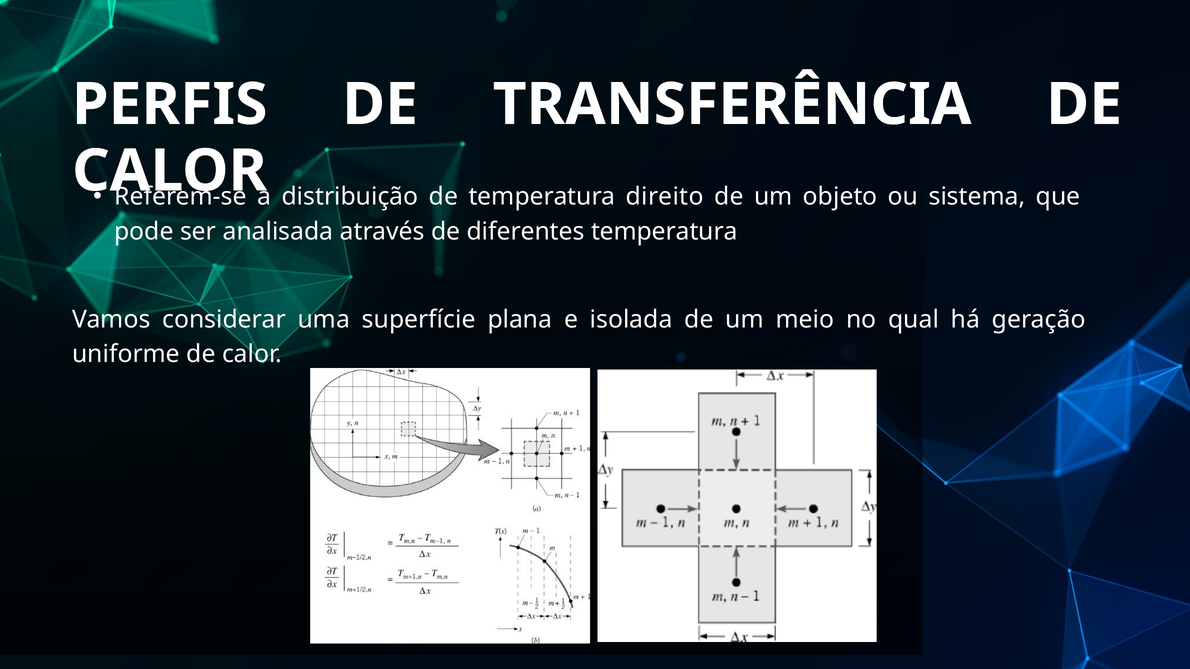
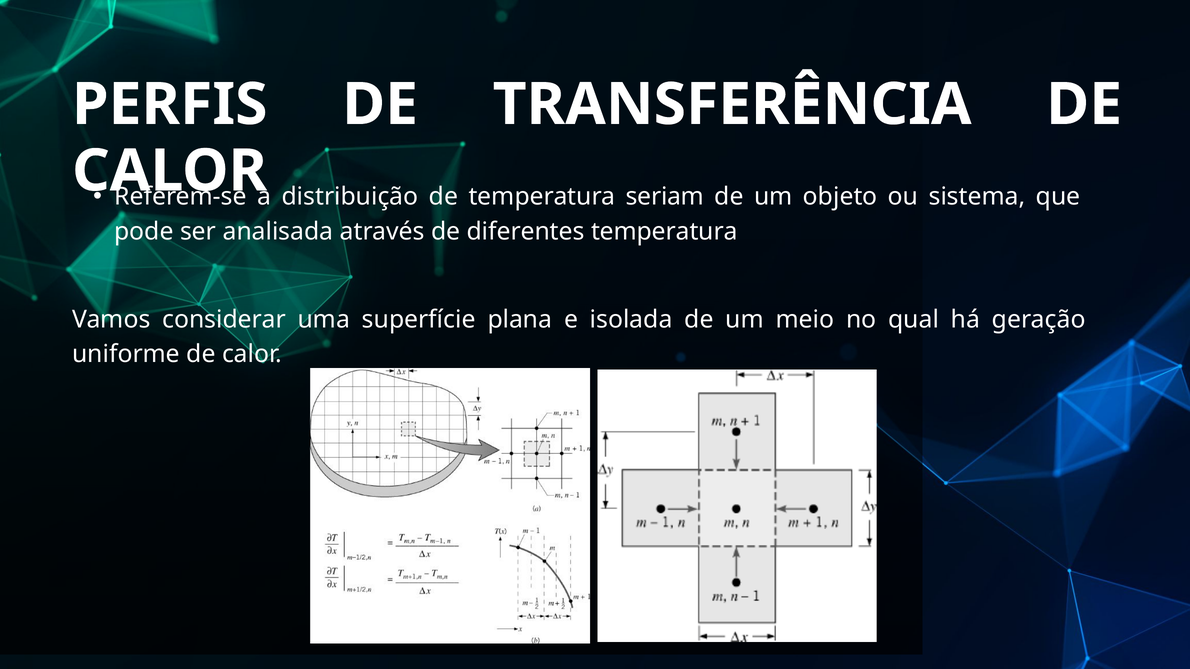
direito: direito -> seriam (665, 197)
